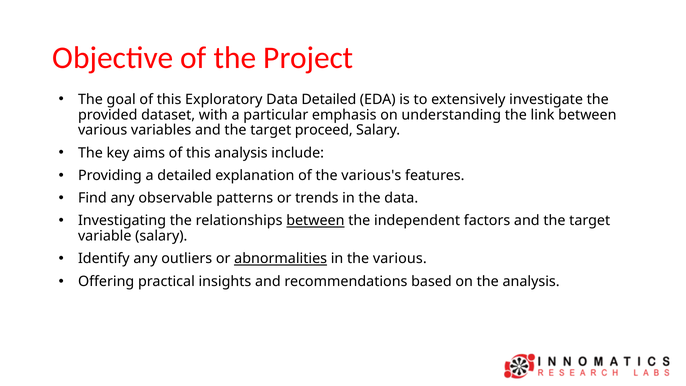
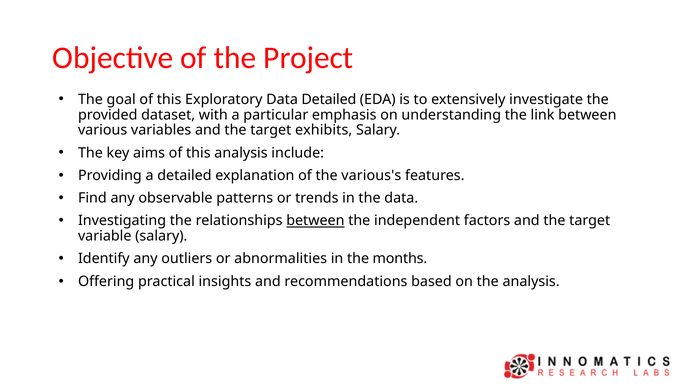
proceed: proceed -> exhibits (324, 130)
abnormalities underline: present -> none (281, 259)
the various: various -> months (400, 259)
